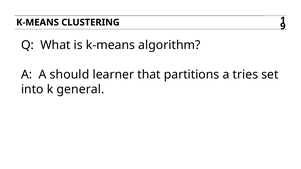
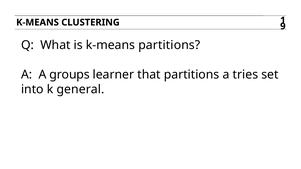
k-means algorithm: algorithm -> partitions (169, 45)
should: should -> groups (70, 75)
